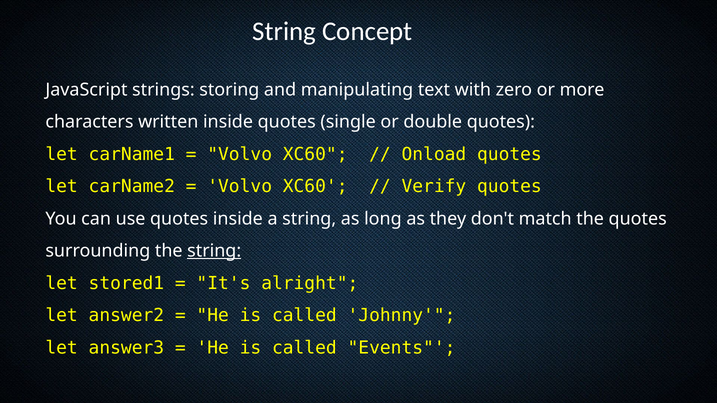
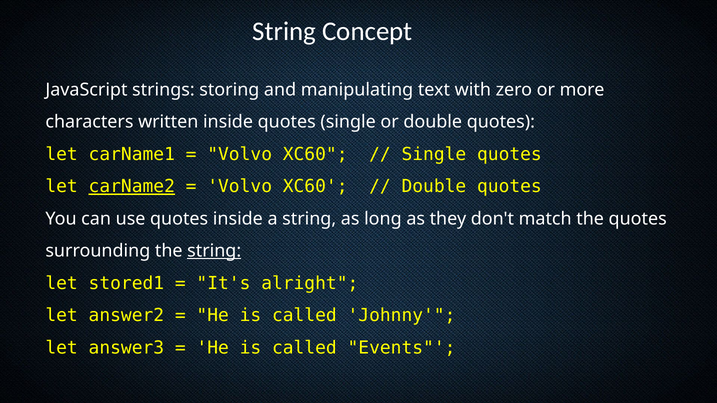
Onload: Onload -> Single (434, 154)
carName2 underline: none -> present (132, 187)
Verify: Verify -> Double (434, 187)
